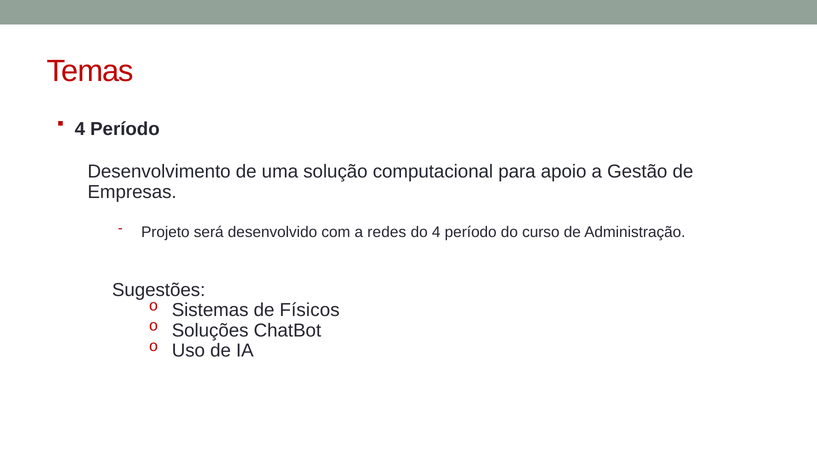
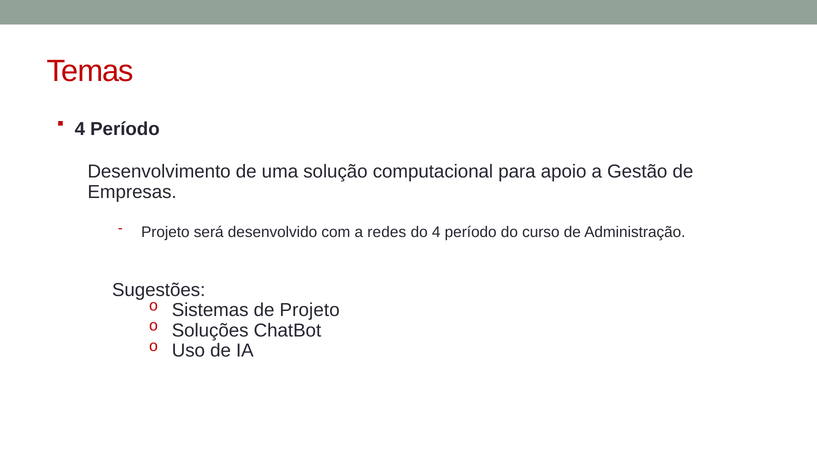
de Físicos: Físicos -> Projeto (310, 310)
